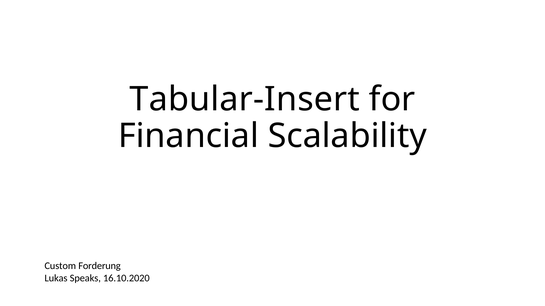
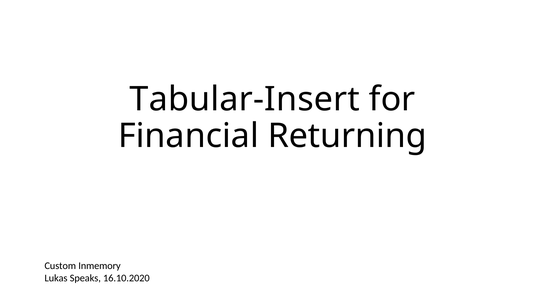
Scalability: Scalability -> Returning (347, 136)
Forderung: Forderung -> Inmemory (100, 266)
